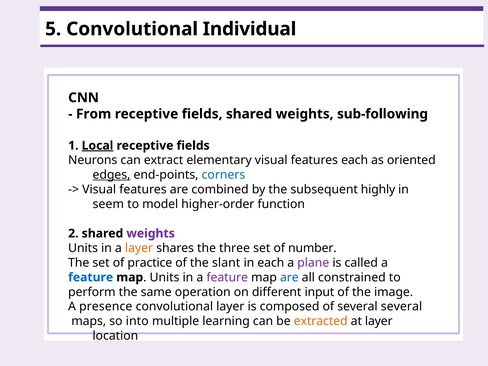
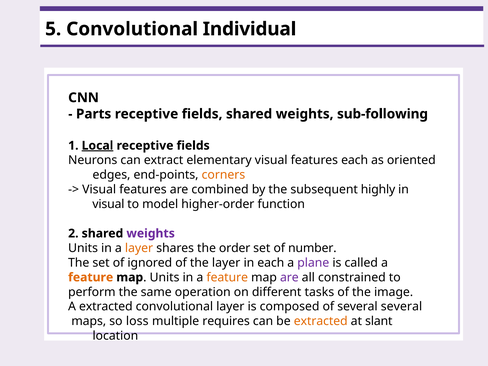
From: From -> Parts (94, 114)
edges underline: present -> none (111, 175)
corners colour: blue -> orange (223, 175)
seem: seem -> visual (108, 204)
three: three -> order (235, 248)
practice: practice -> ignored (150, 263)
the slant: slant -> layer (226, 263)
feature colour: blue -> orange (91, 277)
feature colour: purple -> orange (227, 277)
are colour: blue -> purple (289, 277)
input: input -> tasks (319, 292)
A presence: presence -> extracted (106, 307)
into: into -> loss (137, 321)
learning: learning -> requires (226, 321)
at layer: layer -> slant (379, 321)
